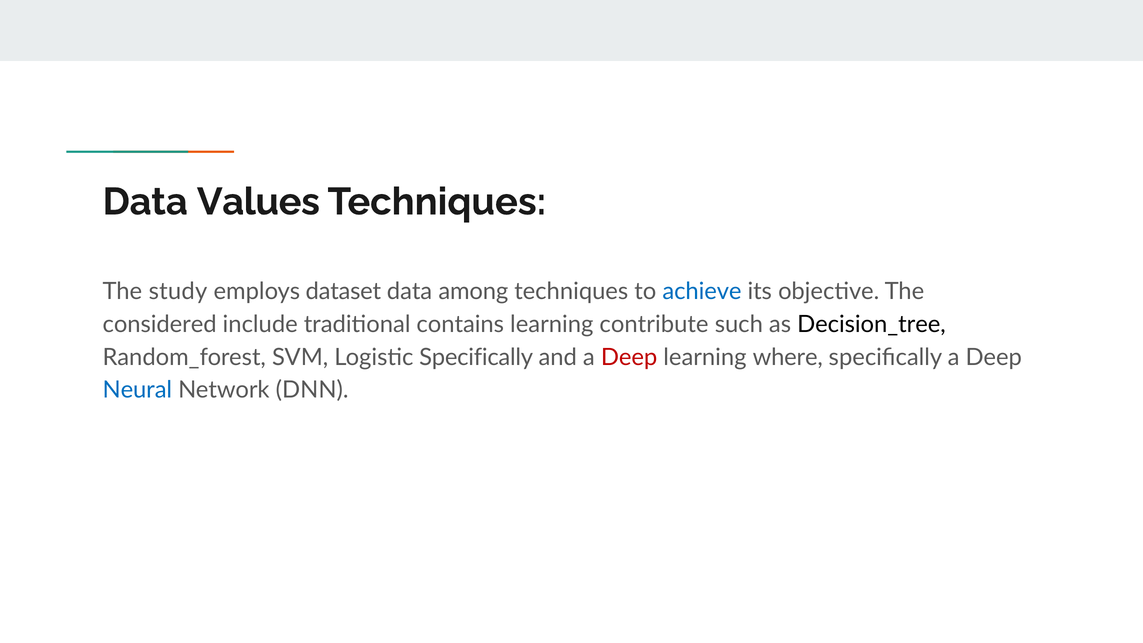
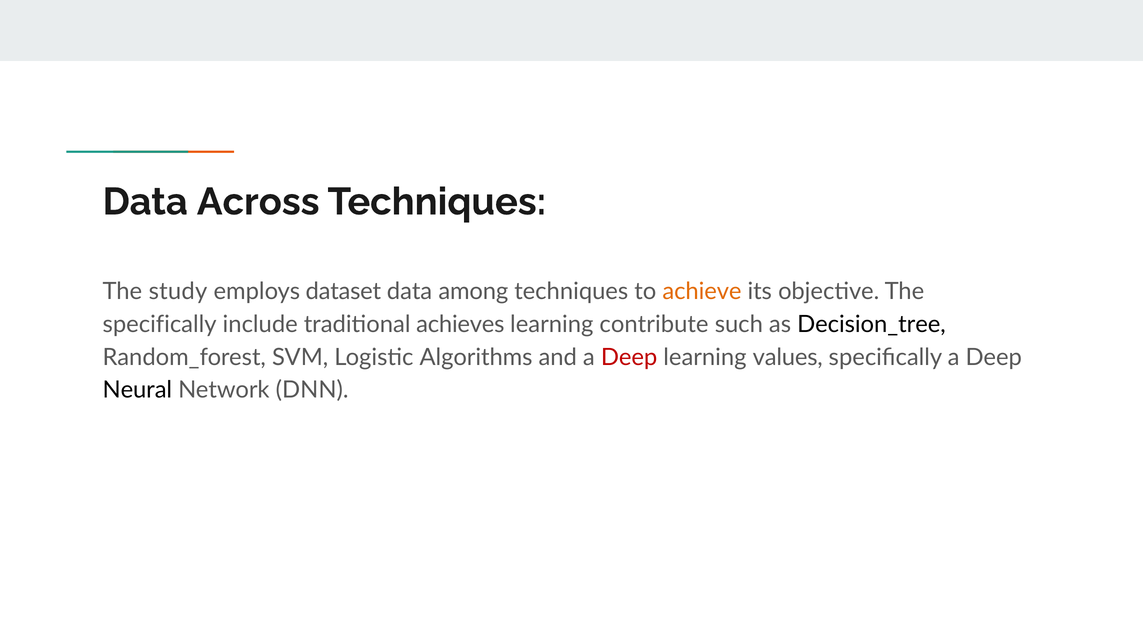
Values: Values -> Across (258, 202)
achieve colour: blue -> orange (702, 292)
considered: considered -> specifically (160, 324)
contains: contains -> achieves (460, 324)
Logistic Specifically: Specifically -> Algorithms (476, 357)
where: where -> values (788, 357)
Neural colour: blue -> black (137, 390)
